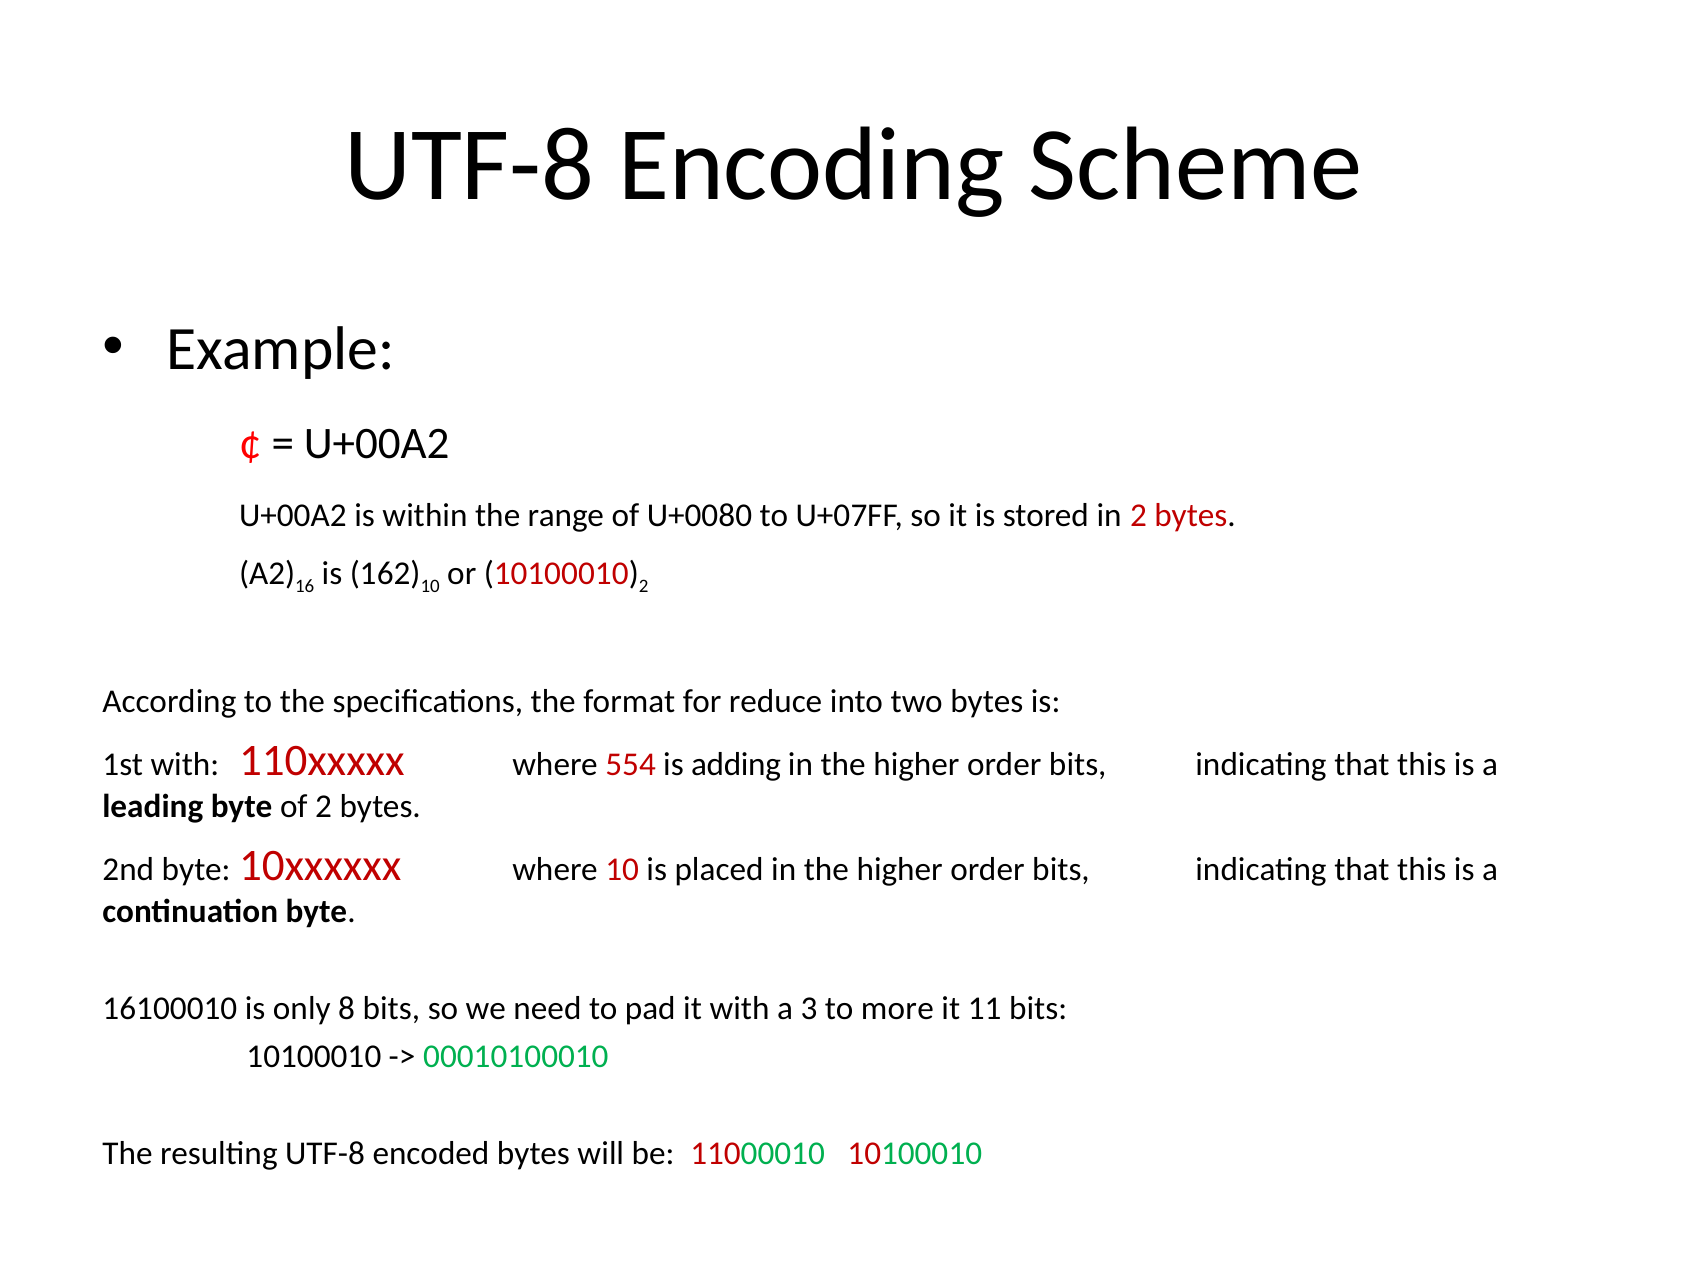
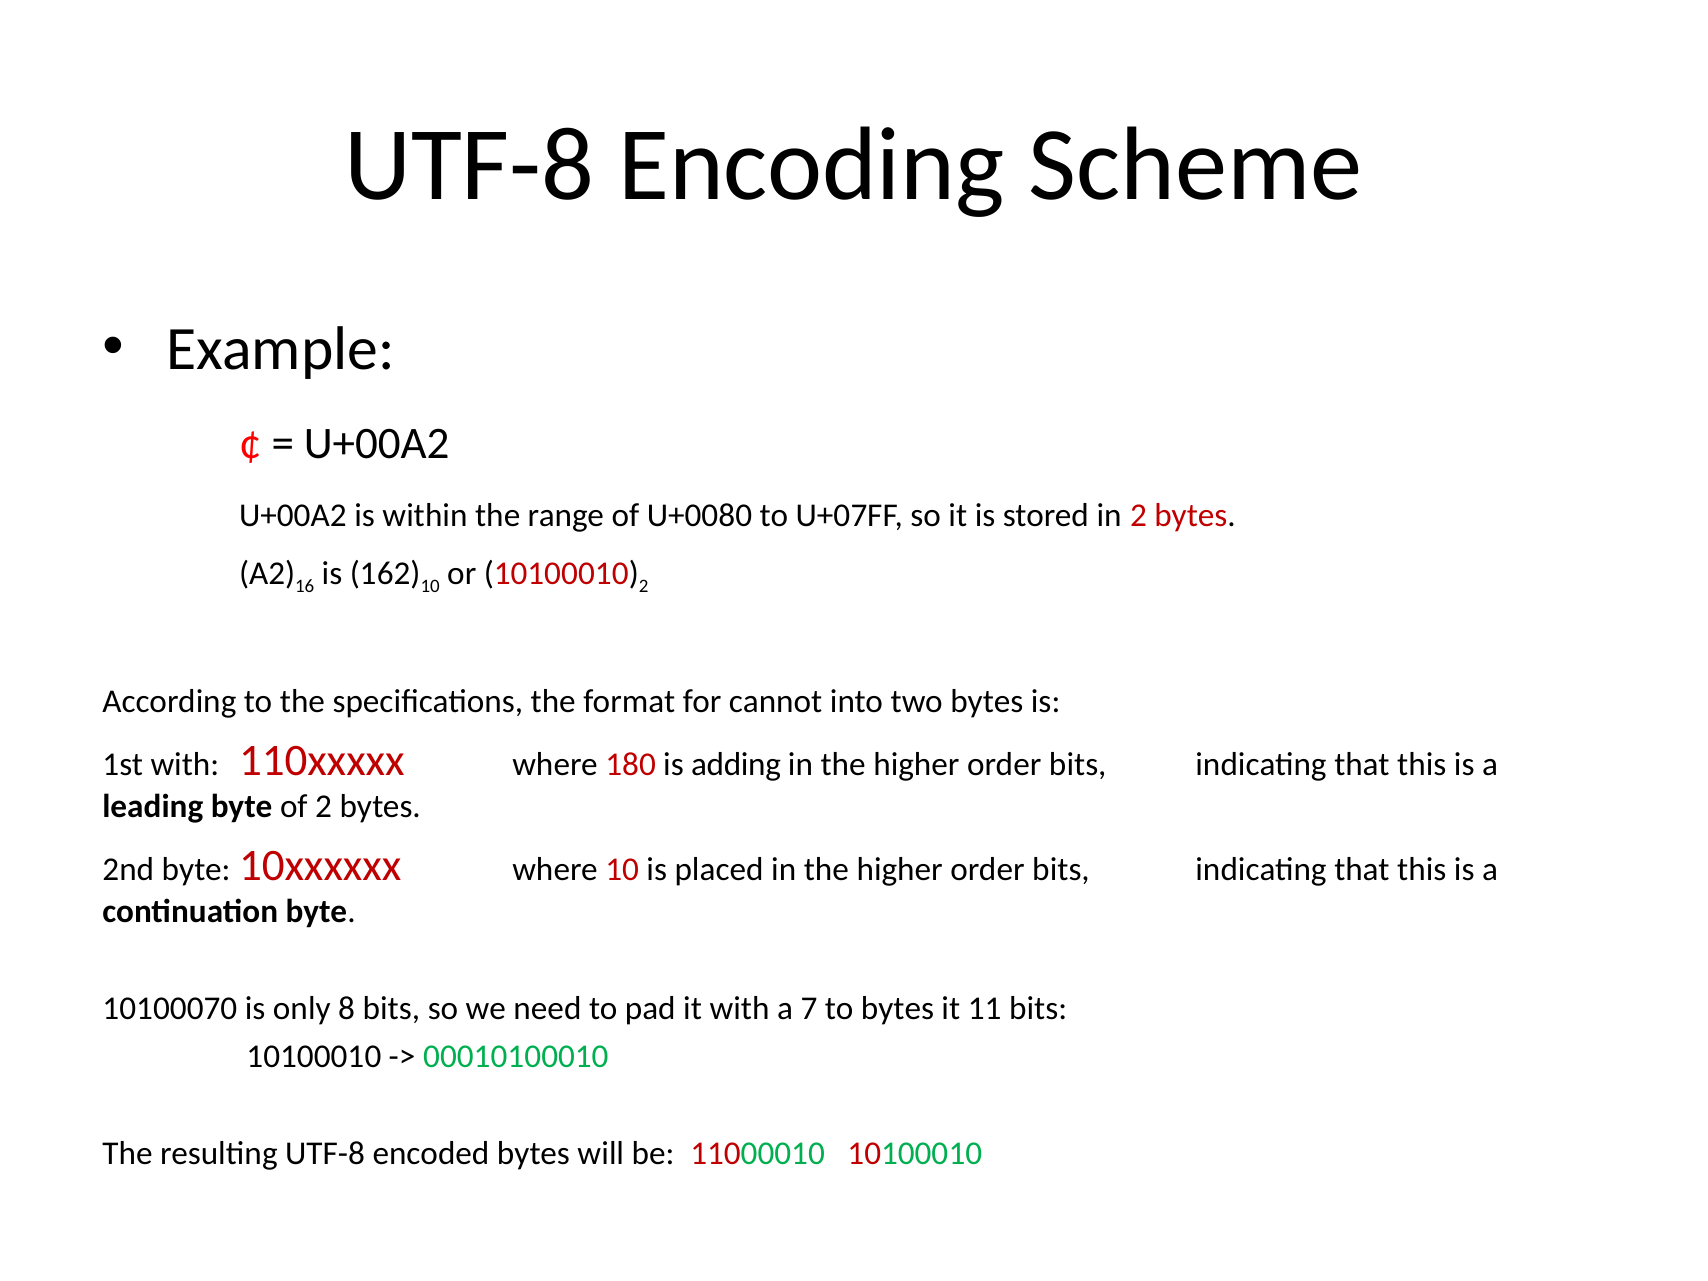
reduce: reduce -> cannot (776, 701)
554: 554 -> 180 (631, 764)
16100010: 16100010 -> 10100070 (170, 1009)
3: 3 -> 7 (809, 1009)
to more: more -> bytes (897, 1009)
